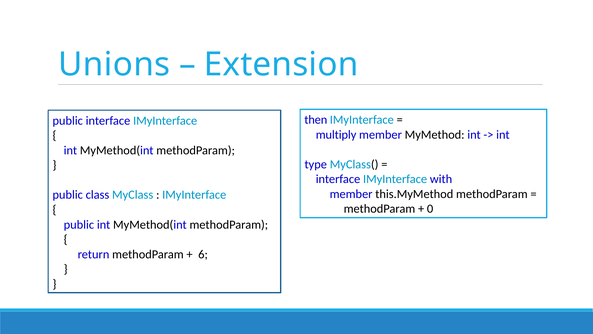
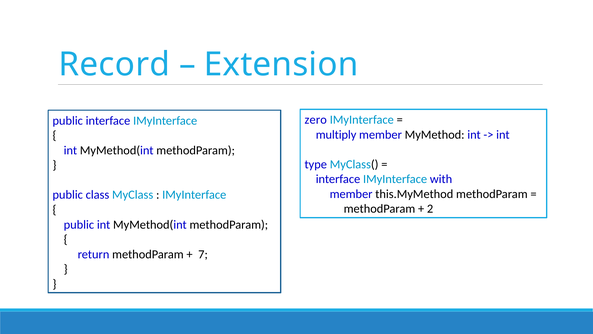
Unions: Unions -> Record (114, 64)
then: then -> zero (316, 120)
0: 0 -> 2 (430, 209)
6: 6 -> 7 (203, 254)
